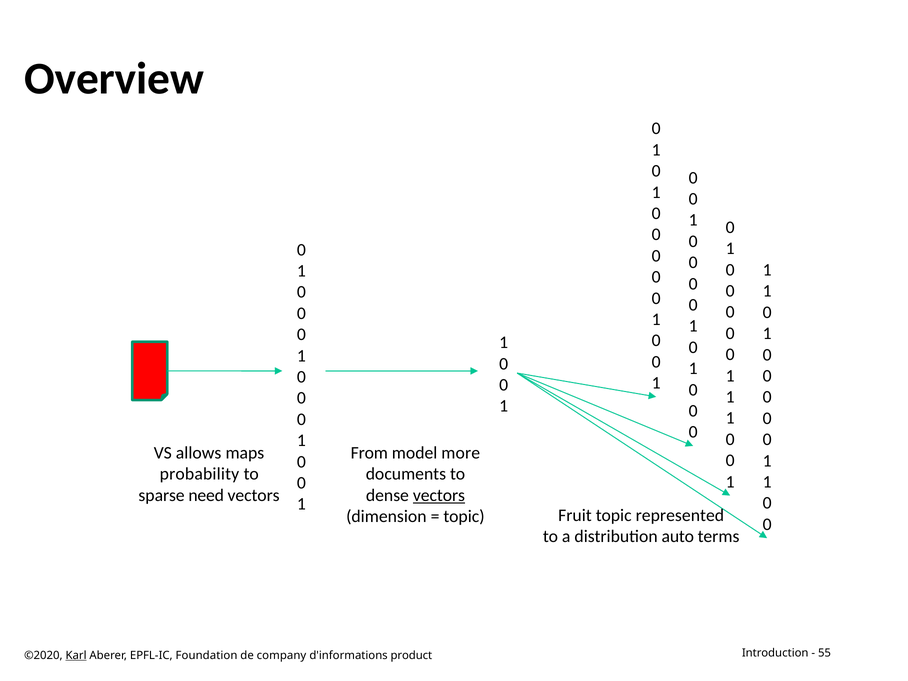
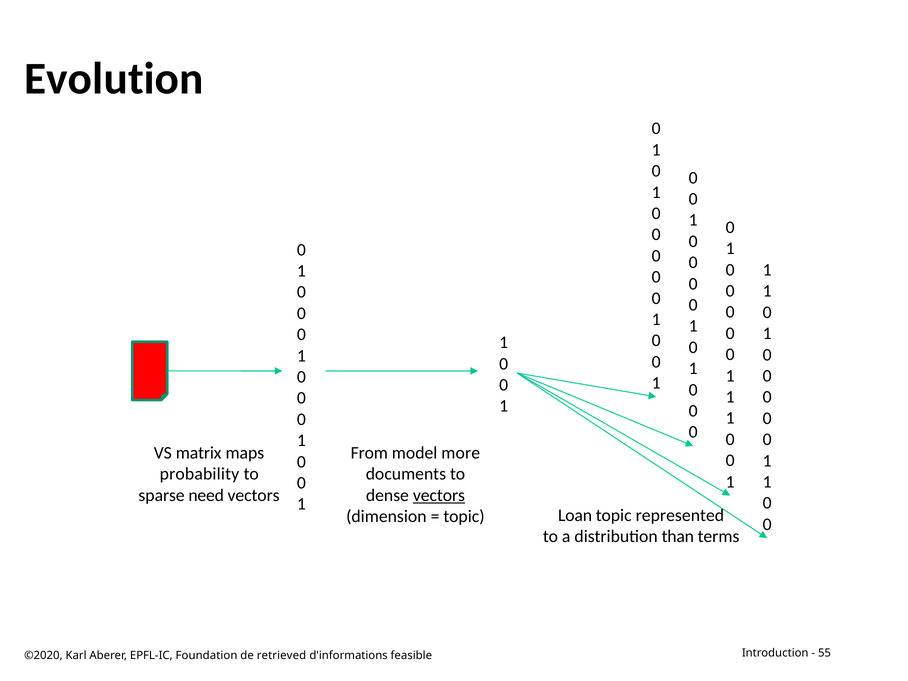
Overview: Overview -> Evolution (114, 79)
allows: allows -> matrix (199, 453)
Fruit: Fruit -> Loan (575, 515)
auto: auto -> than (678, 537)
Karl underline: present -> none (76, 655)
company: company -> retrieved (281, 655)
product: product -> feasible (411, 655)
